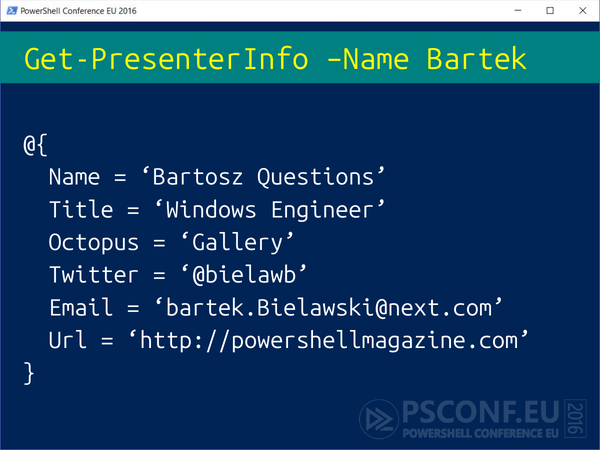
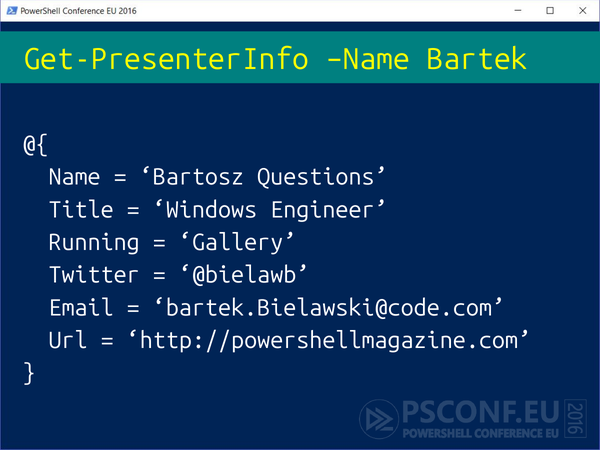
Octopus: Octopus -> Running (94, 243)
bartek.Bielawski@next.com: bartek.Bielawski@next.com -> bartek.Bielawski@code.com (329, 308)
